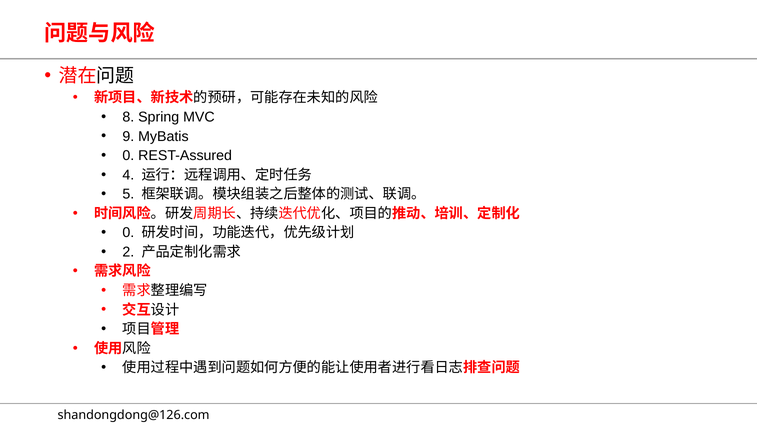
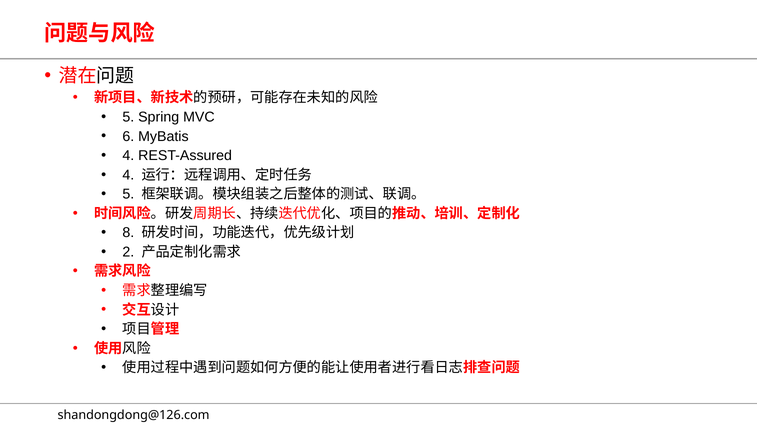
8: 8 -> 5 (128, 117)
9: 9 -> 6 (128, 136)
0: 0 -> 4 (128, 156)
0: 0 -> 8 (128, 233)
